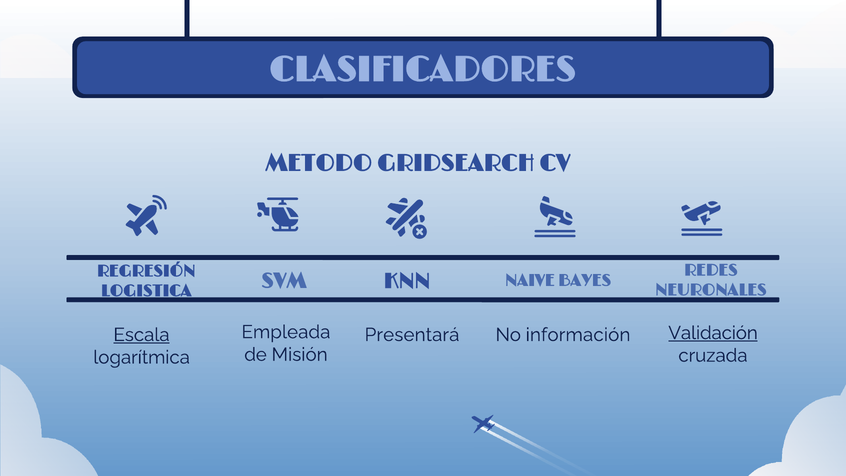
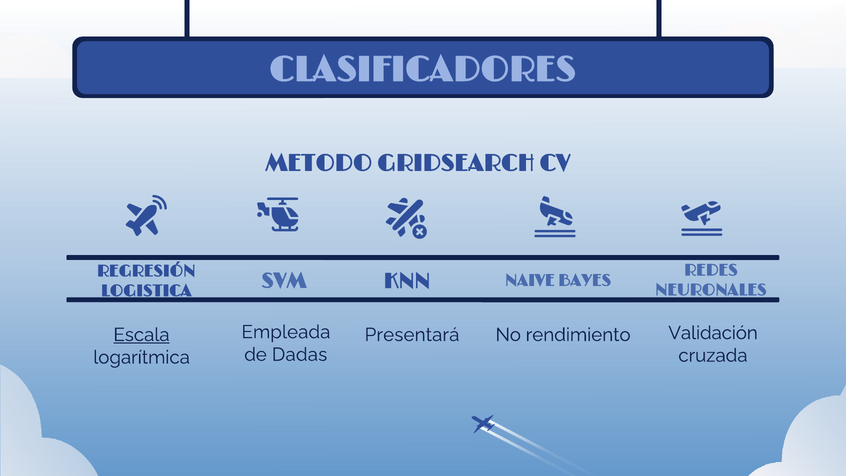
Validación underline: present -> none (713, 333)
información: información -> rendimiento (578, 335)
Misión: Misión -> Dadas (300, 355)
